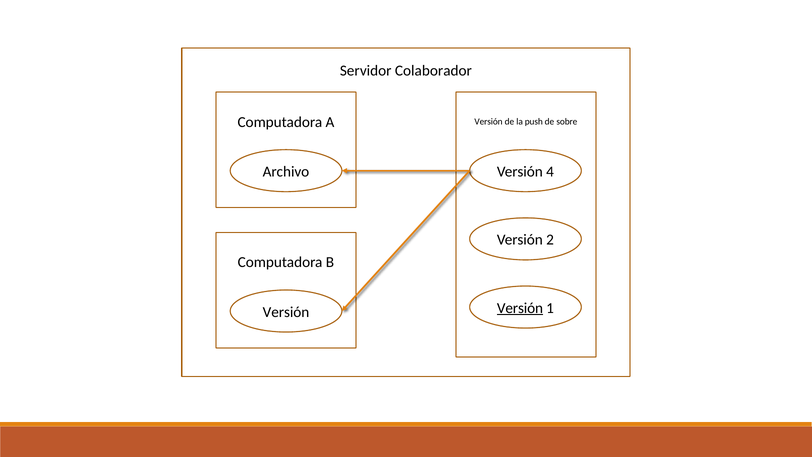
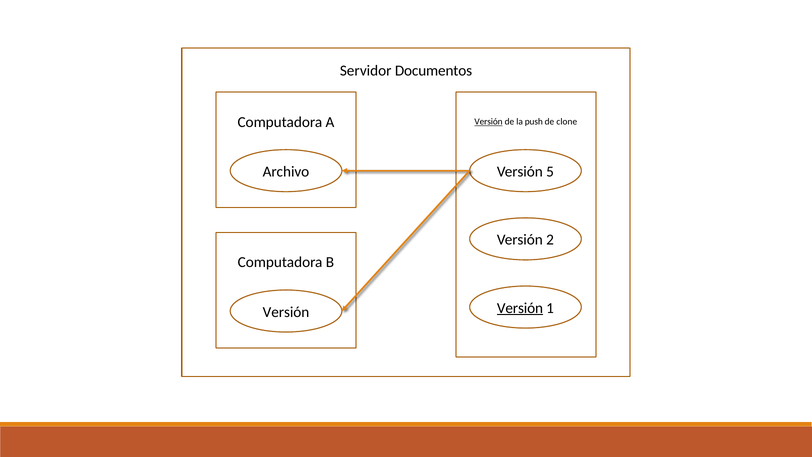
Colaborador: Colaborador -> Documentos (434, 71)
Versión underline: none -> present (489, 122)
sobre: sobre -> clone (567, 122)
4: 4 -> 5 (550, 172)
